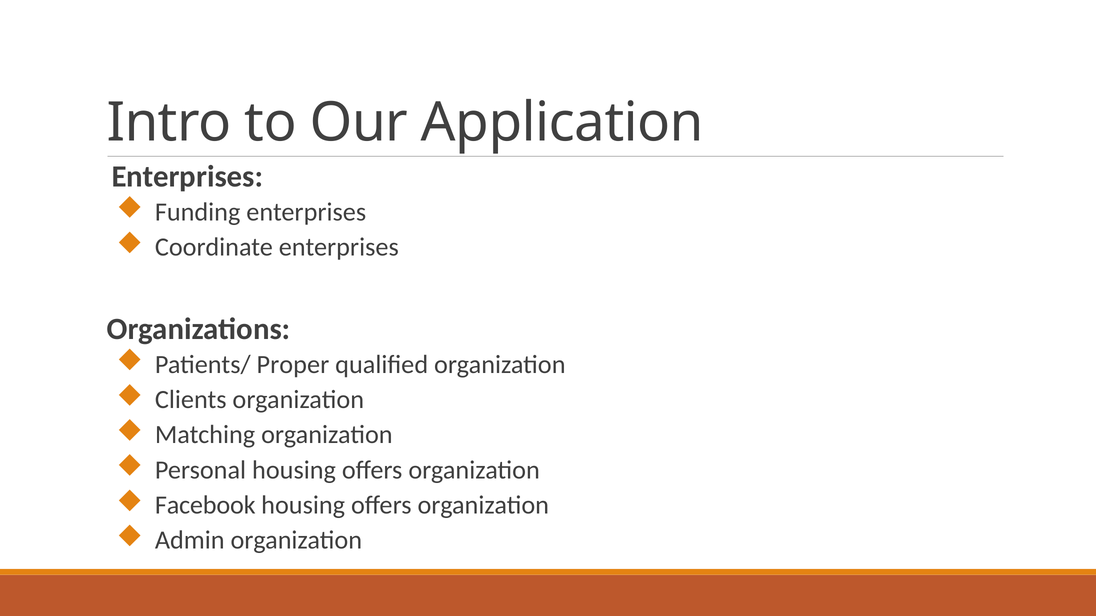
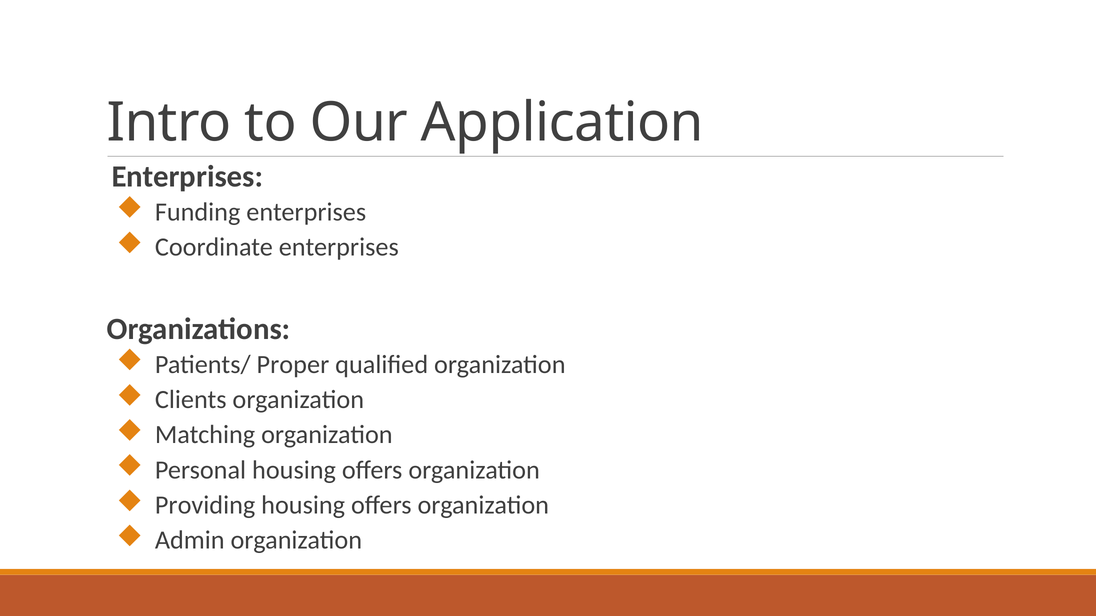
Facebook: Facebook -> Providing (205, 506)
